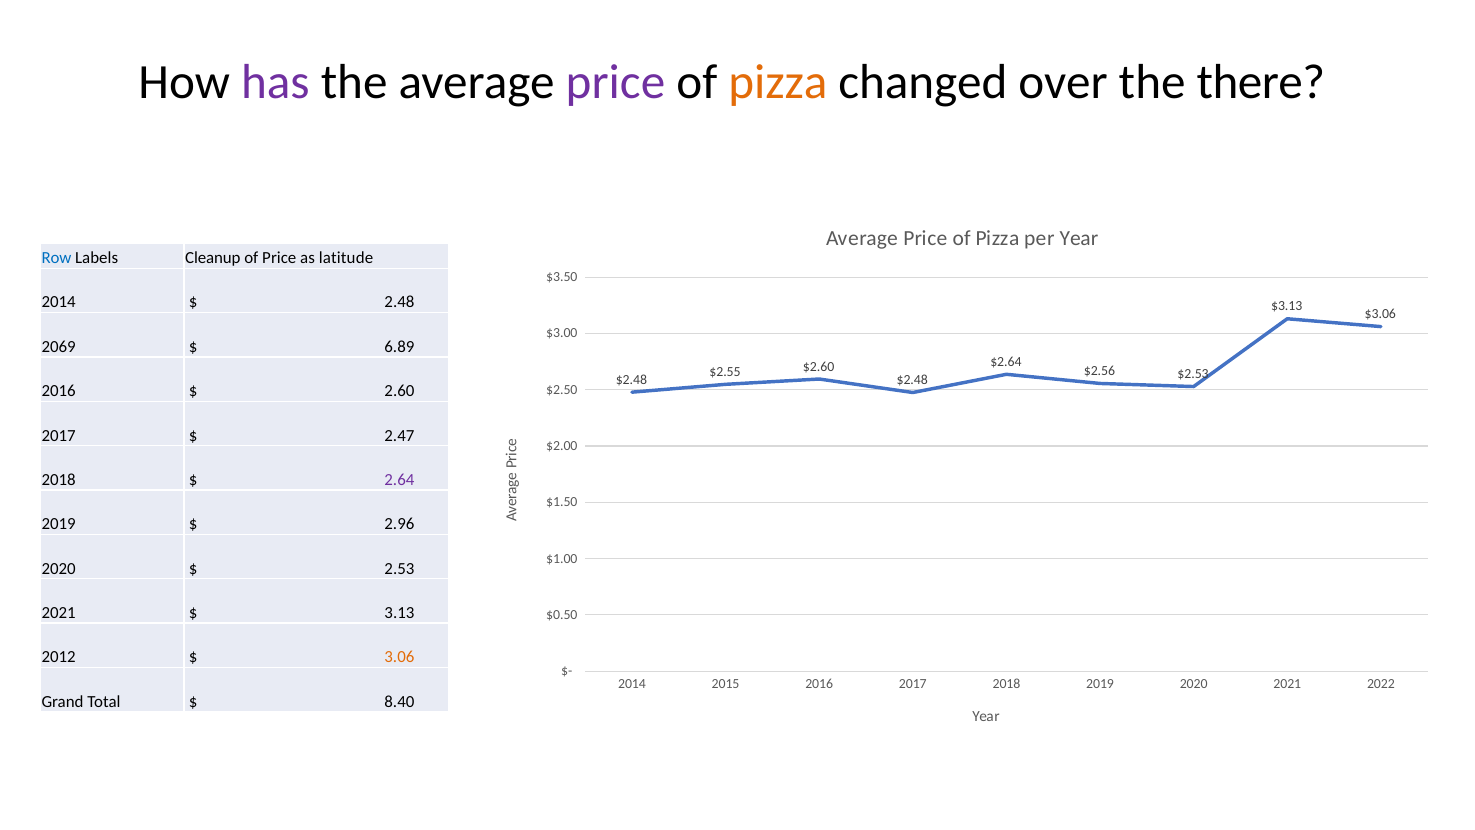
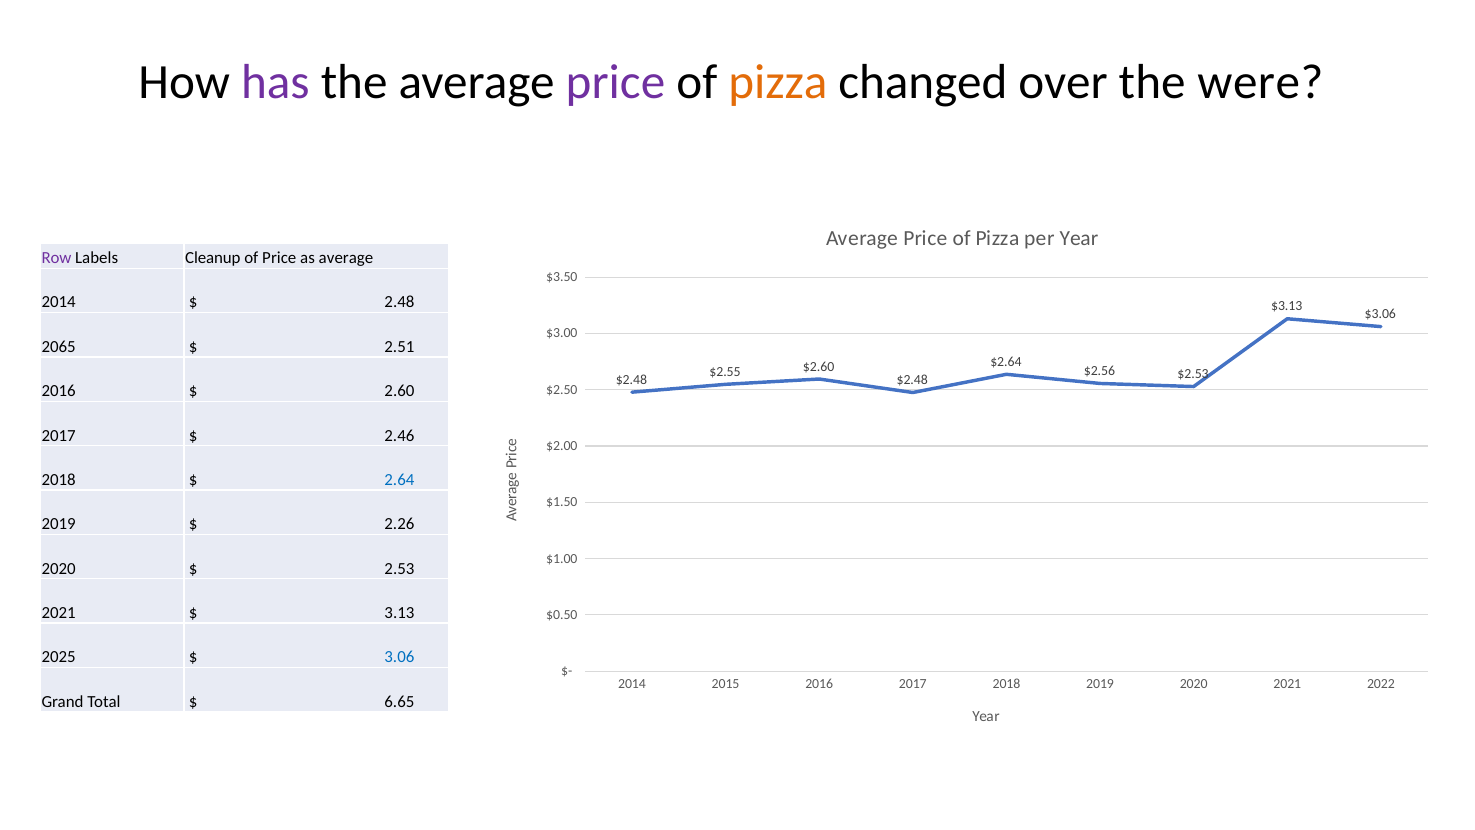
there: there -> were (1260, 83)
Row colour: blue -> purple (56, 258)
as latitude: latitude -> average (346, 258)
2069: 2069 -> 2065 (59, 347)
6.89: 6.89 -> 2.51 (399, 347)
2.47: 2.47 -> 2.46 (399, 435)
2.64 colour: purple -> blue (399, 480)
2.96: 2.96 -> 2.26 (399, 524)
2012: 2012 -> 2025 (59, 657)
3.06 colour: orange -> blue (399, 657)
8.40: 8.40 -> 6.65 (399, 701)
